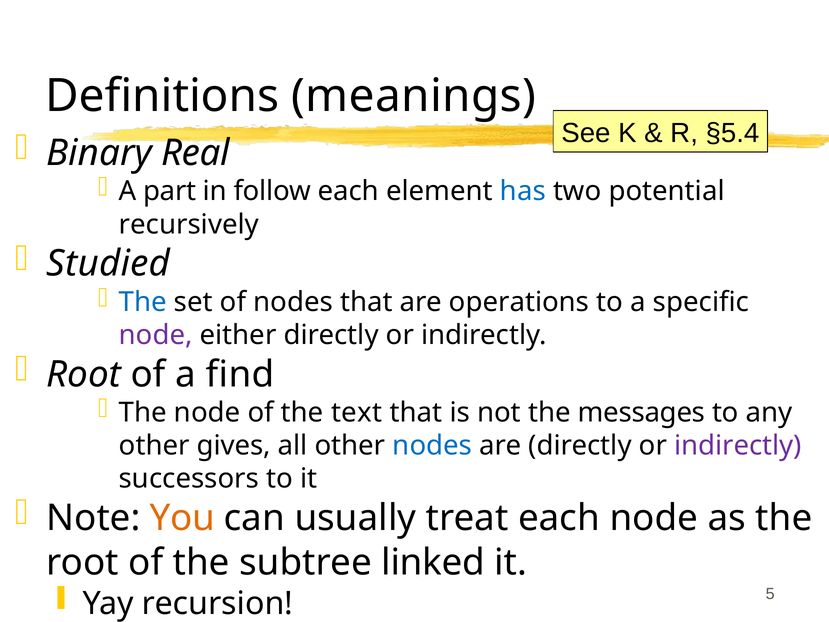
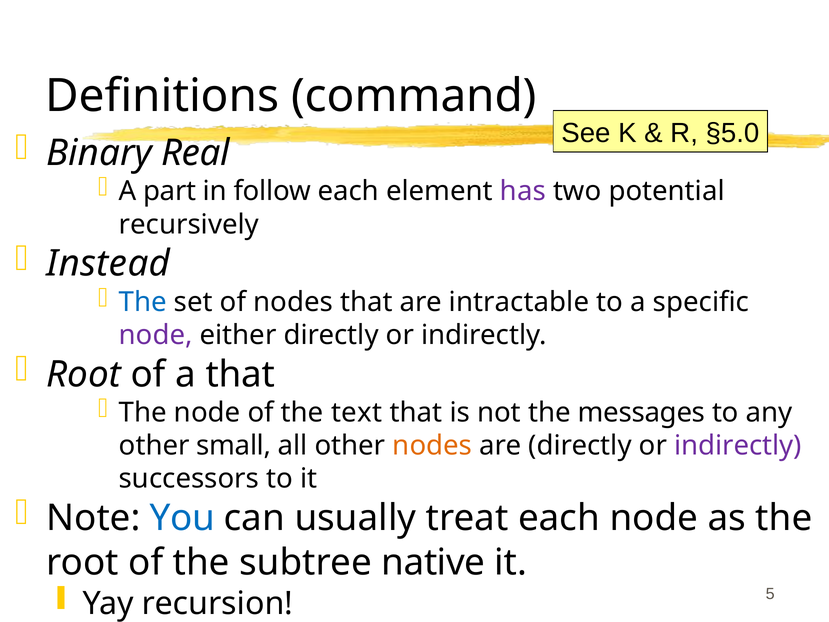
meanings: meanings -> command (414, 96)
§5.4: §5.4 -> §5.0 (732, 133)
has colour: blue -> purple (523, 191)
Studied: Studied -> Instead (108, 264)
operations: operations -> intractable (519, 302)
a find: find -> that (240, 374)
gives: gives -> small (234, 445)
nodes colour: blue -> orange (432, 445)
You colour: orange -> blue (182, 518)
linked: linked -> native (433, 562)
